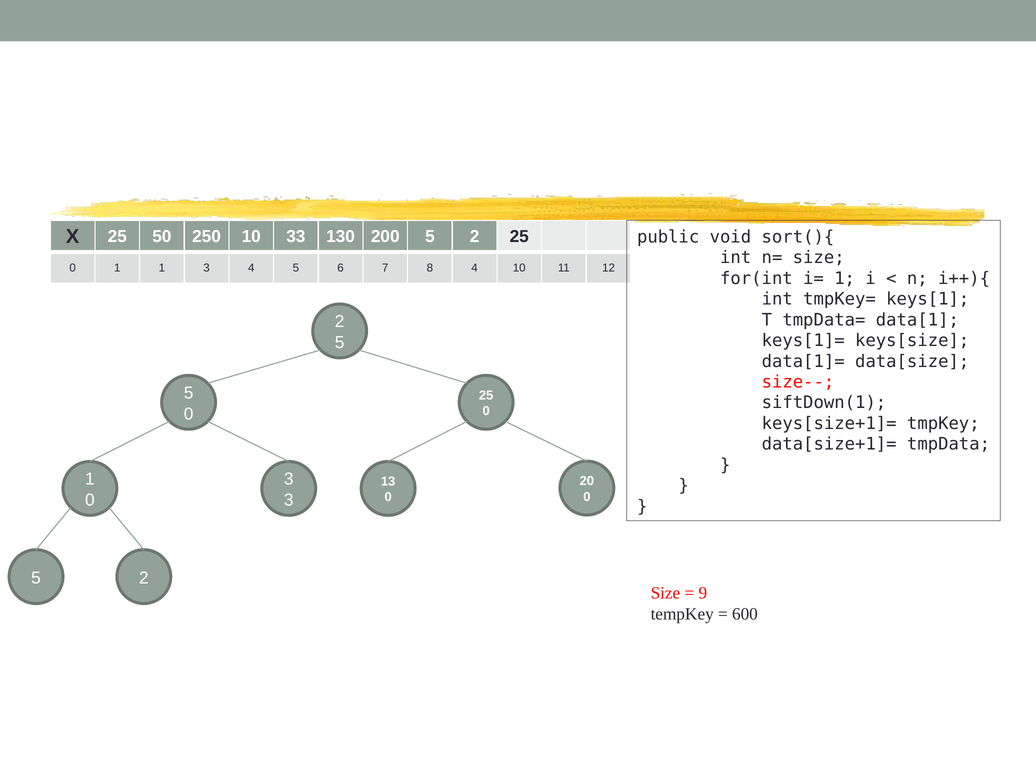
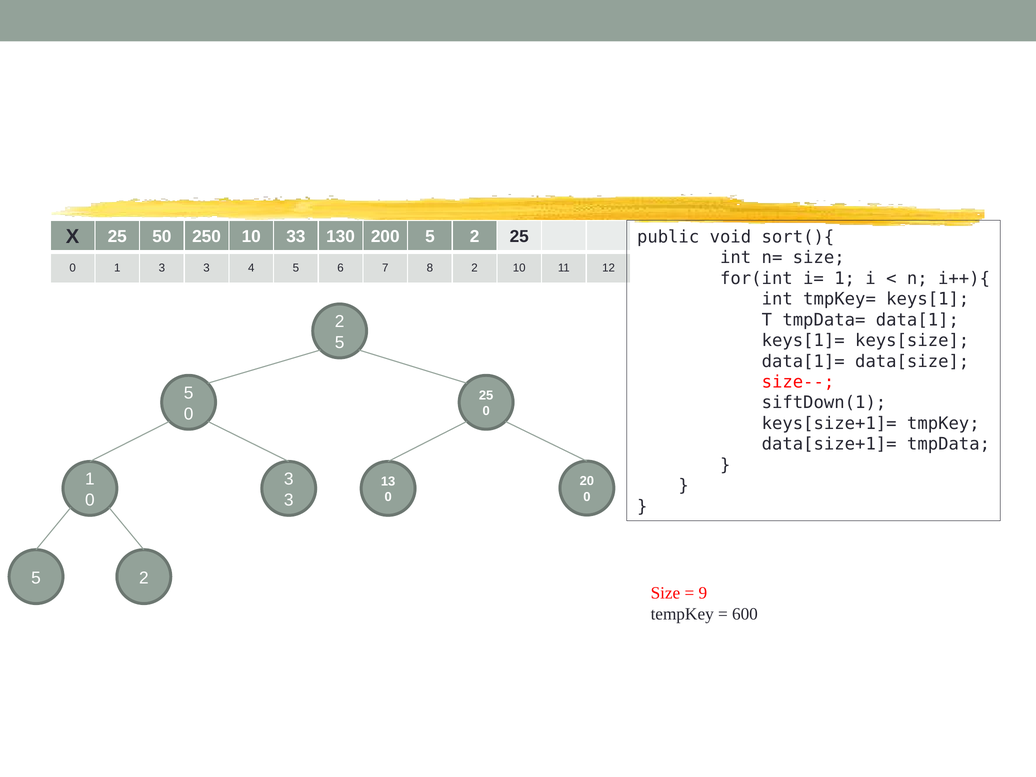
1 1: 1 -> 3 (162, 268)
8 4: 4 -> 2 (475, 268)
